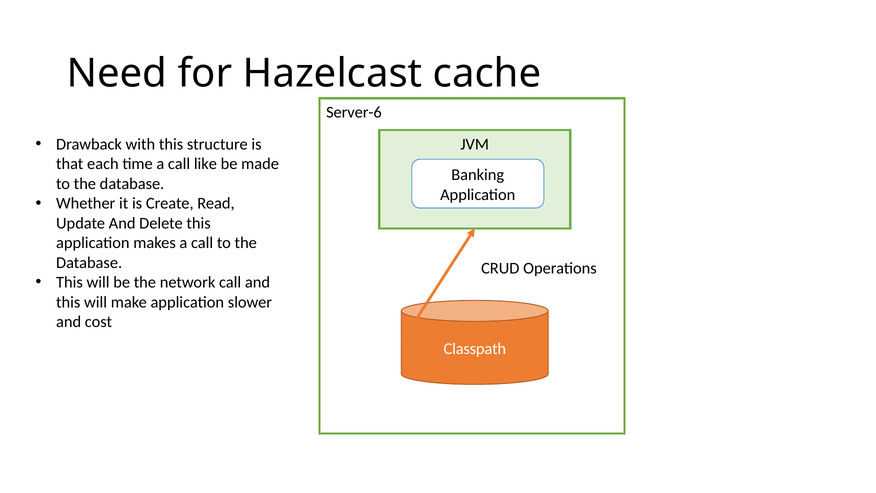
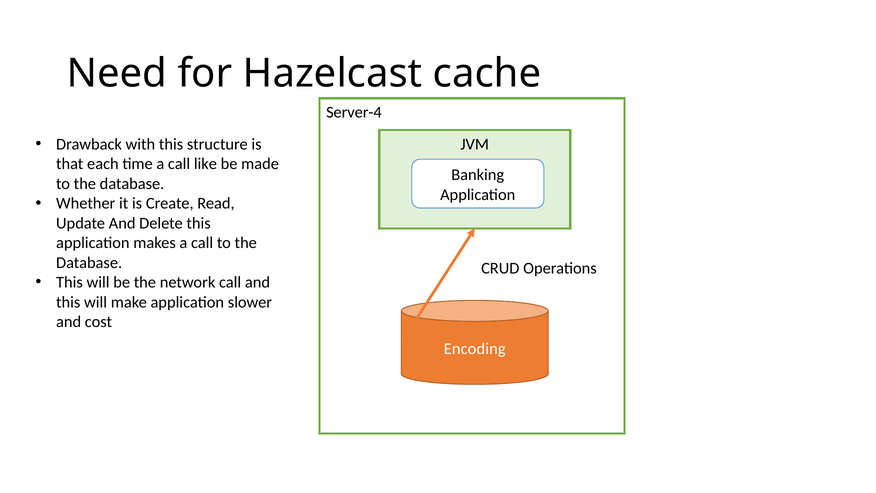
Server-6: Server-6 -> Server-4 (354, 112)
Classpath: Classpath -> Encoding (475, 349)
